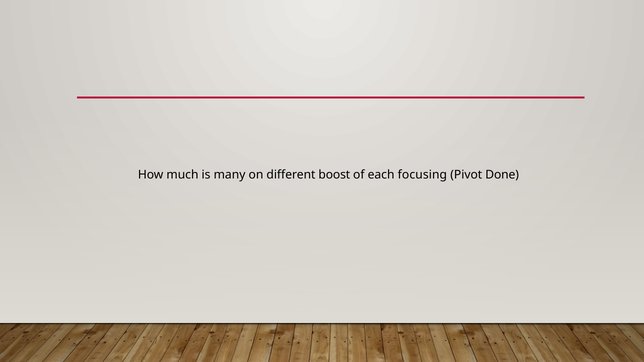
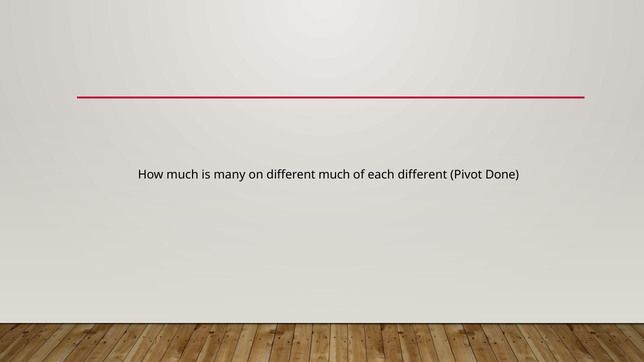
different boost: boost -> much (334, 175)
each focusing: focusing -> different (422, 175)
